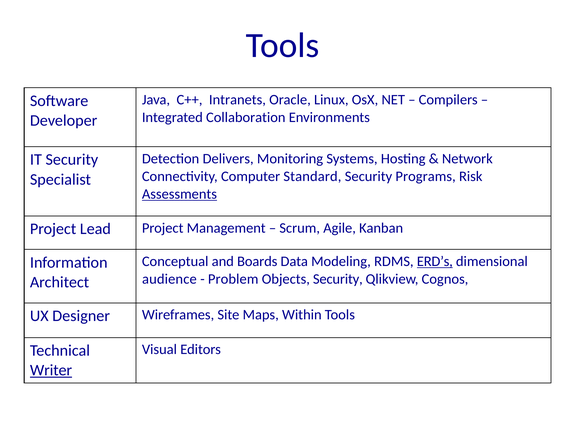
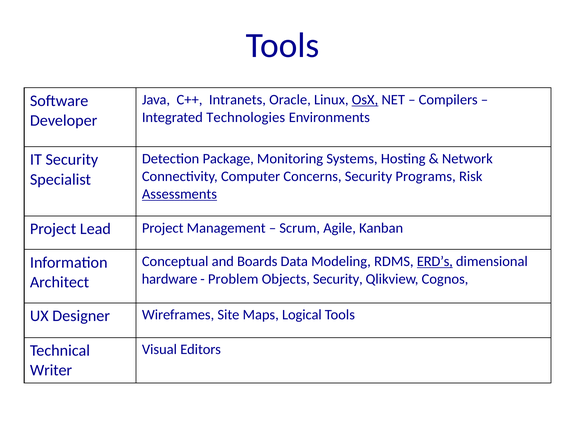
OsX underline: none -> present (365, 100)
Collaboration: Collaboration -> Technologies (246, 117)
Delivers: Delivers -> Package (228, 159)
Standard: Standard -> Concerns (312, 176)
audience: audience -> hardware (170, 279)
Within: Within -> Logical (302, 315)
Writer underline: present -> none (51, 370)
